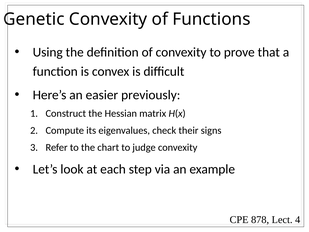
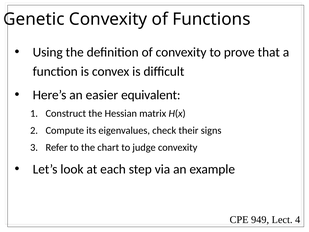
previously: previously -> equivalent (151, 95)
878: 878 -> 949 (260, 220)
